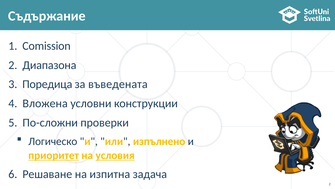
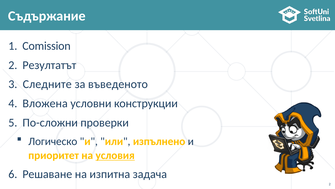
Диапазона: Диапазона -> Резултатът (49, 65)
Поредица: Поредица -> Следните (47, 84)
въведената: въведената -> въведеното (118, 84)
приоритет underline: present -> none (54, 155)
